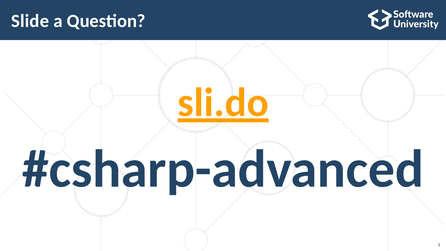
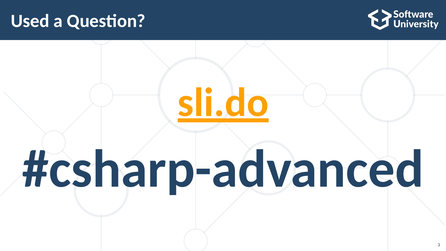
Slide: Slide -> Used (30, 21)
